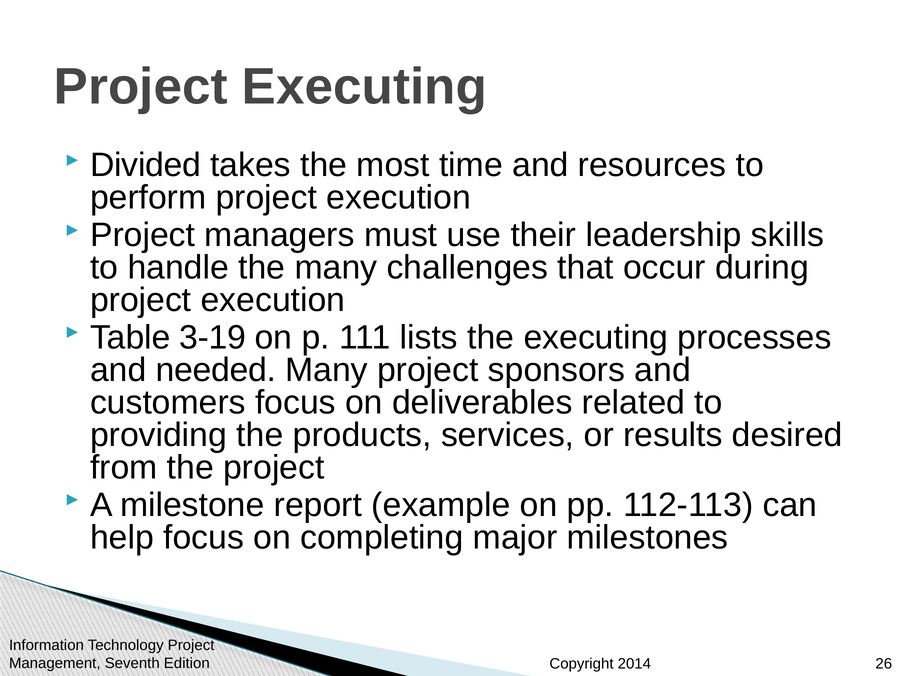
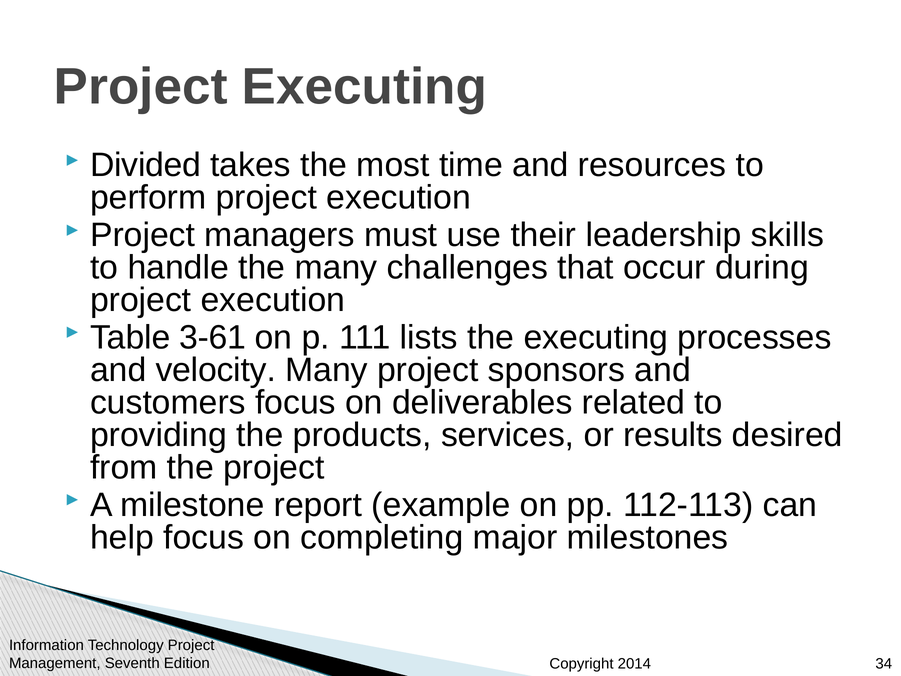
3-19: 3-19 -> 3-61 (213, 338)
needed: needed -> velocity (216, 370)
26: 26 -> 34 (884, 663)
